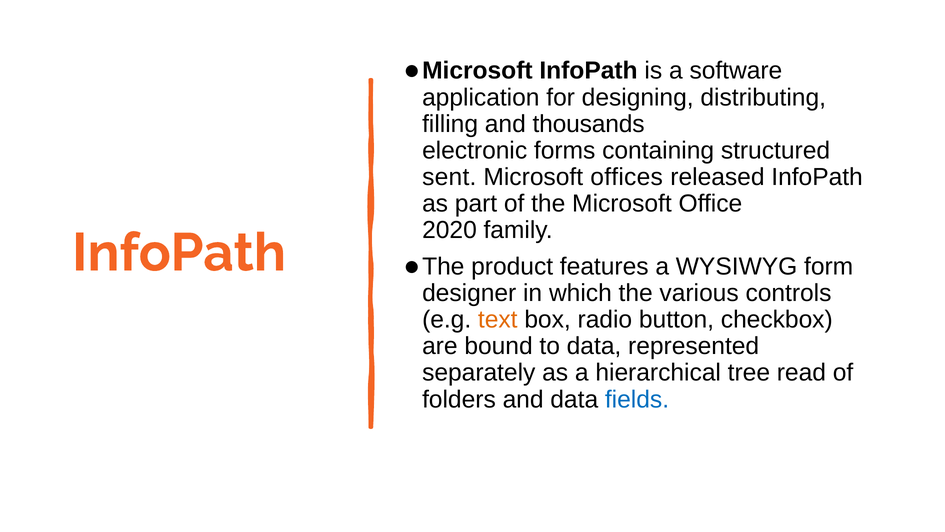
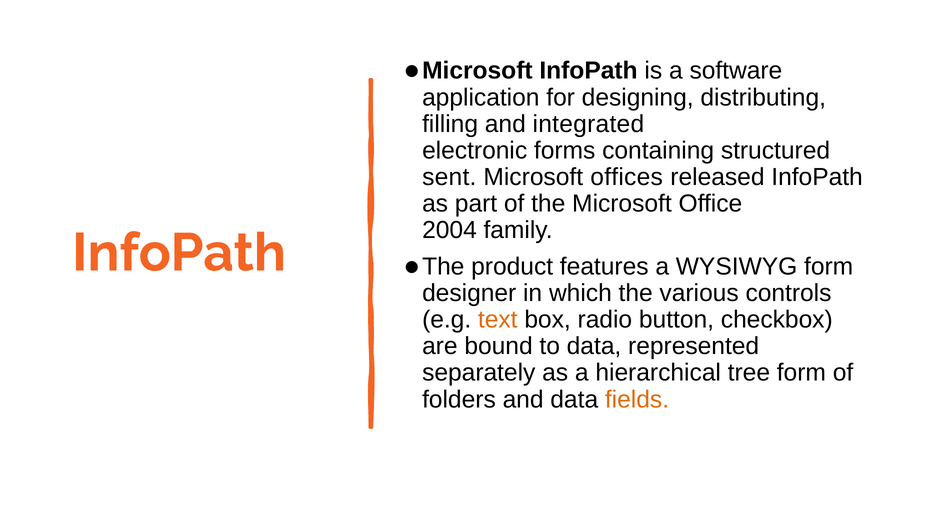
thousands: thousands -> integrated (588, 124)
2020: 2020 -> 2004 (449, 230)
tree read: read -> form (801, 373)
fields colour: blue -> orange (637, 399)
